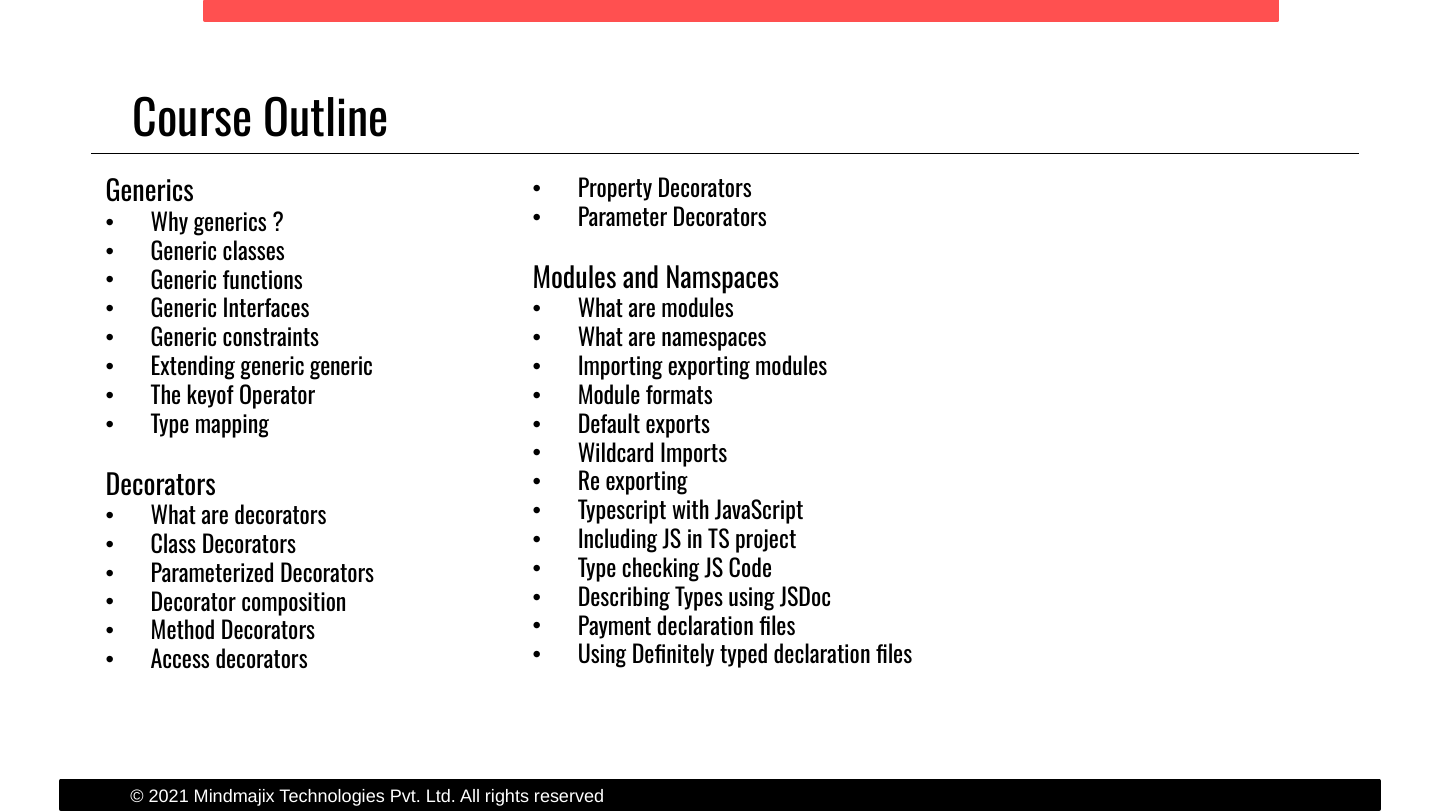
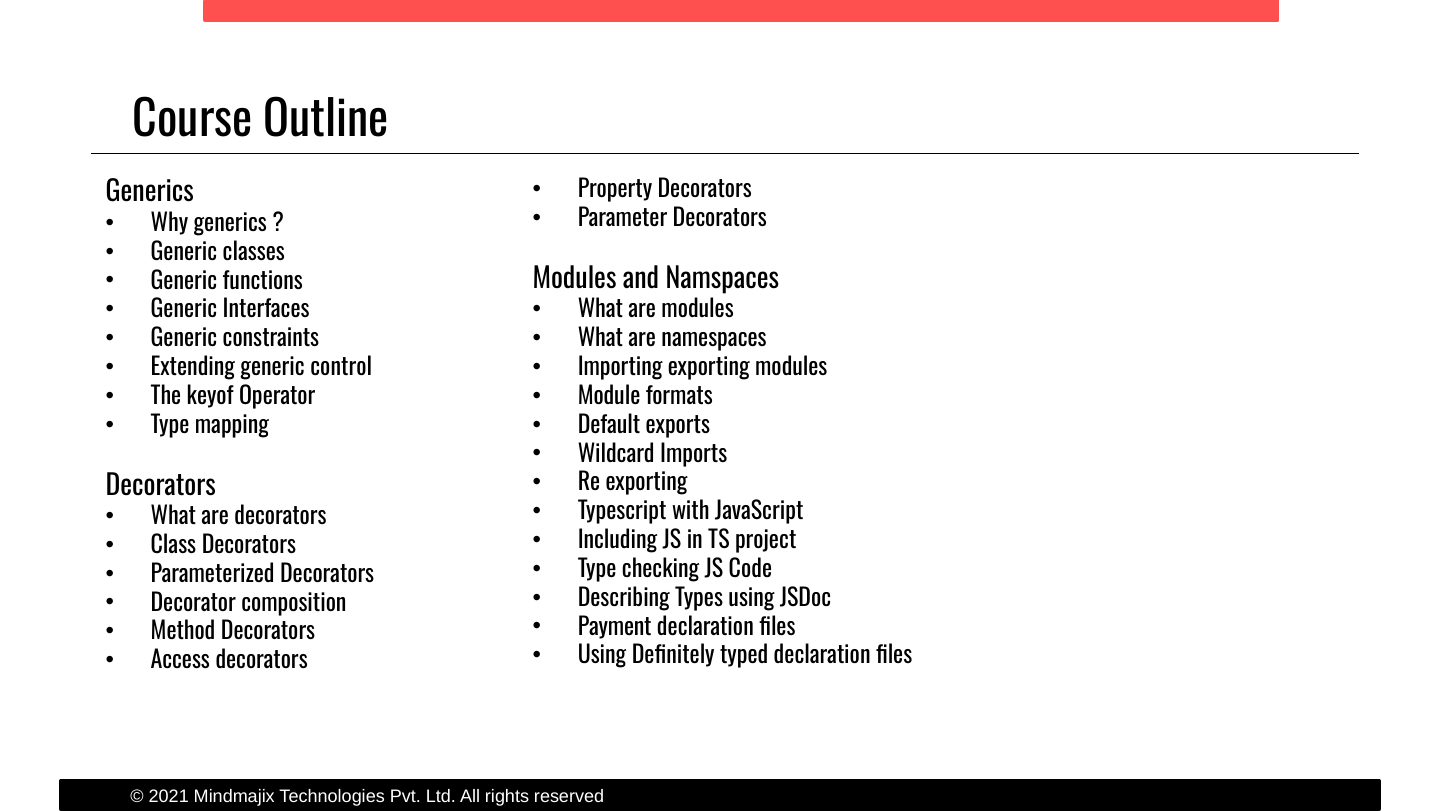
generic generic: generic -> control (341, 368)
